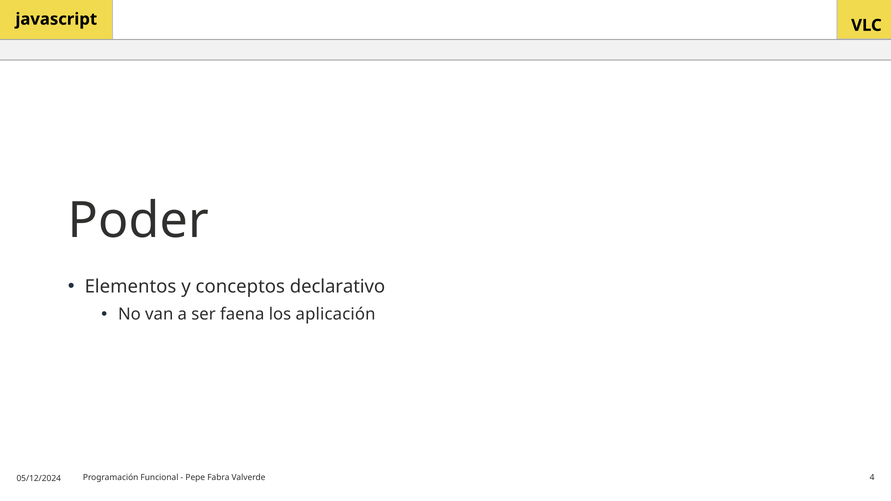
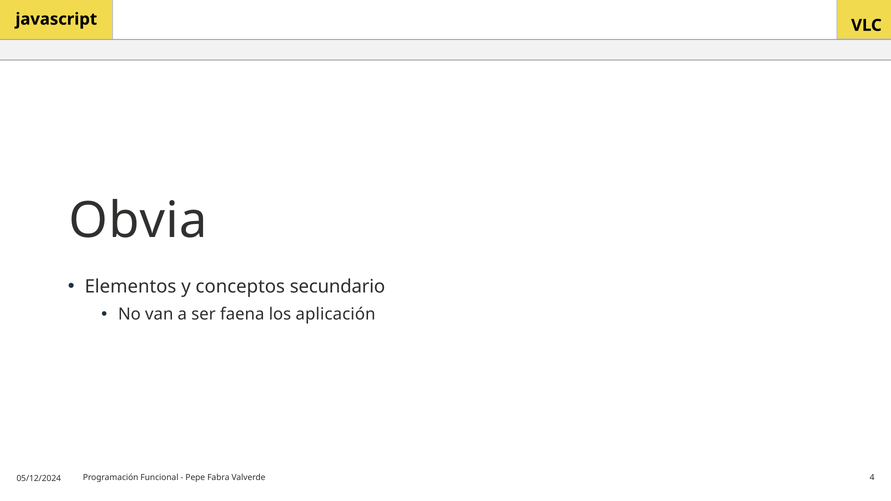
Poder: Poder -> Obvia (138, 221)
declarativo: declarativo -> secundario (338, 287)
